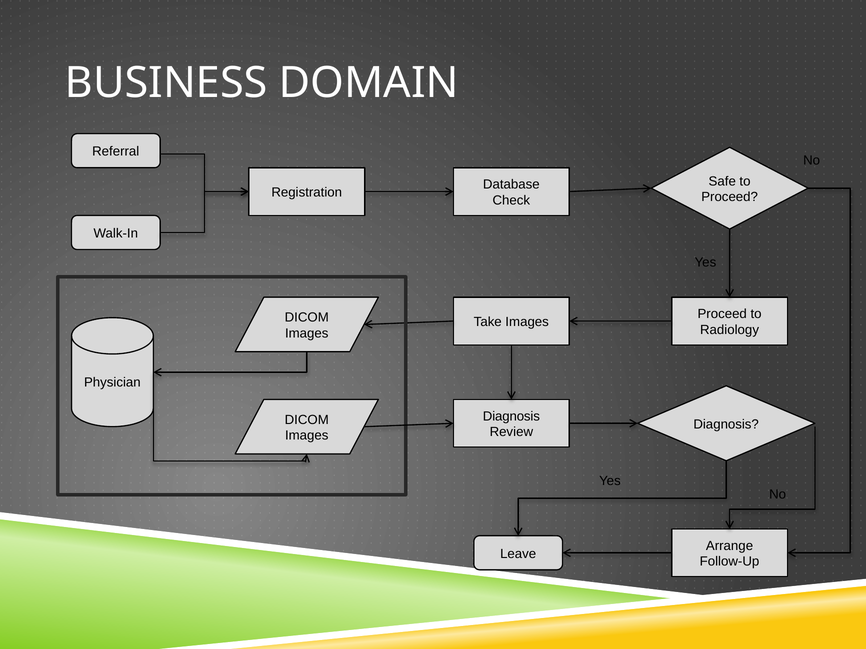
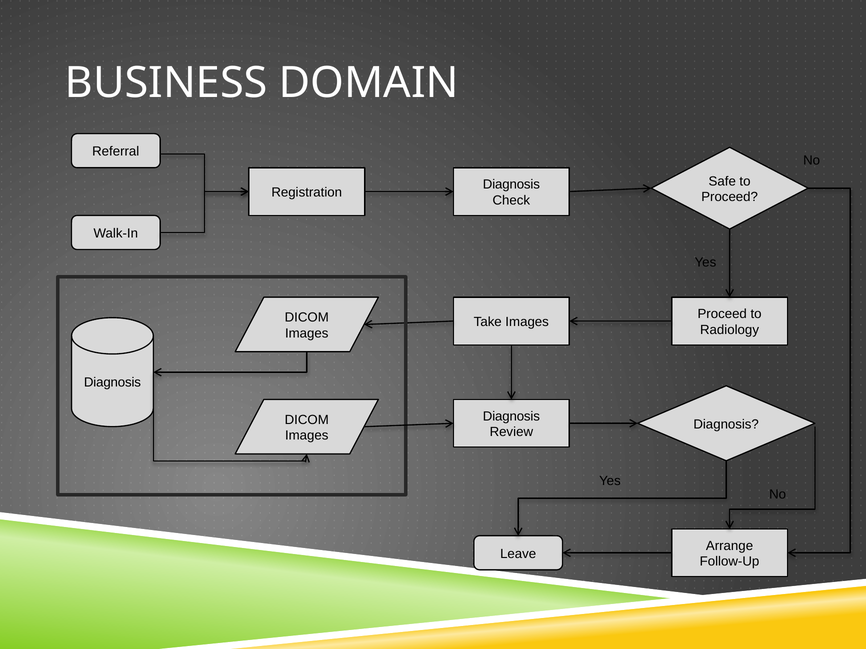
Database: Database -> Diagnosis (511, 185)
Physician: Physician -> Diagnosis (112, 382)
